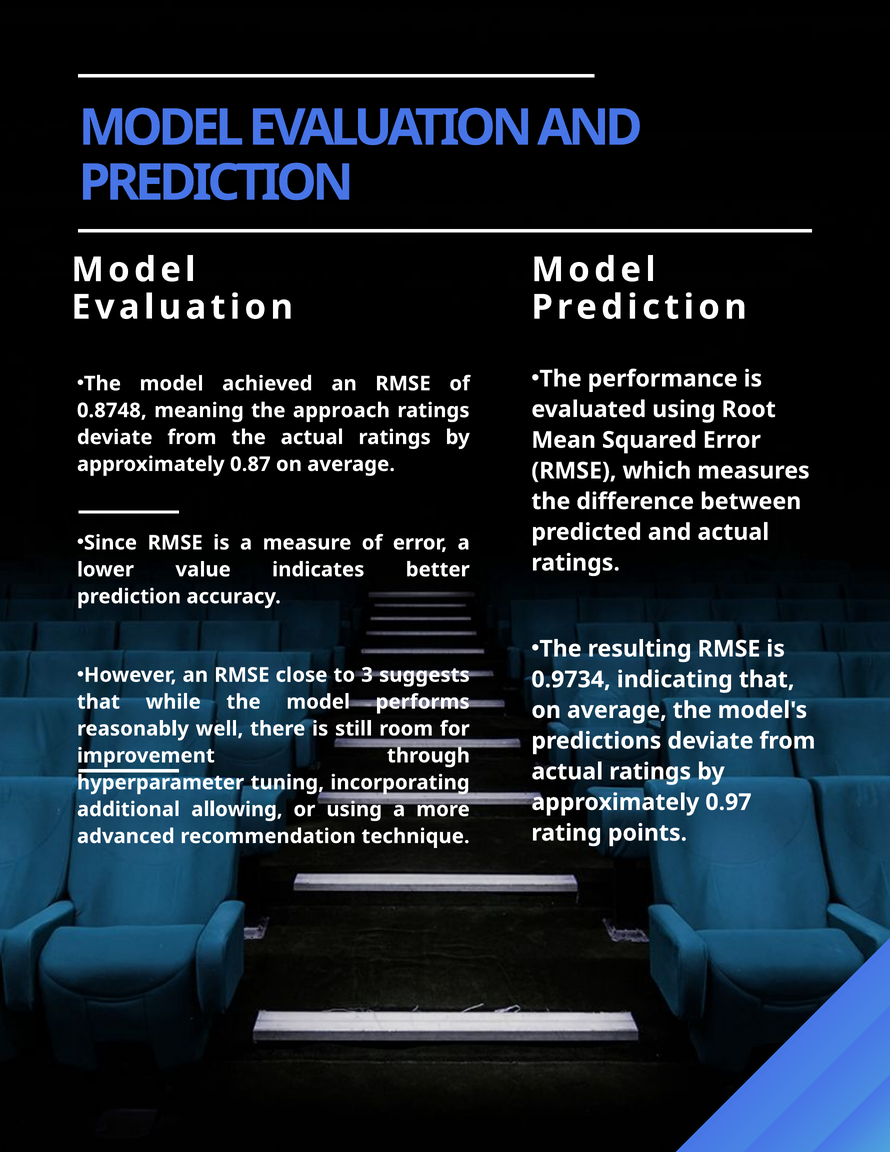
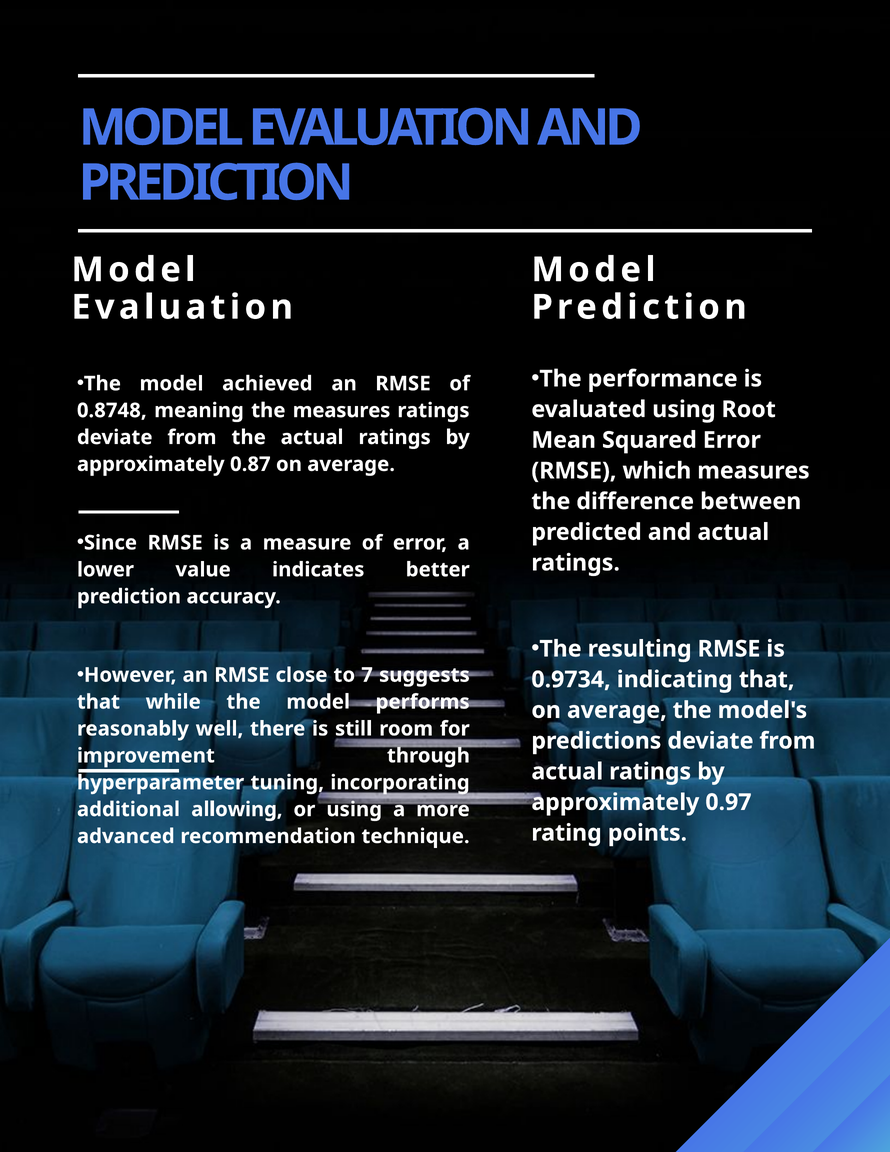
the approach: approach -> measures (342, 410)
3: 3 -> 7 (367, 675)
